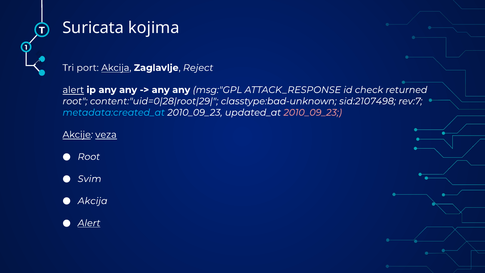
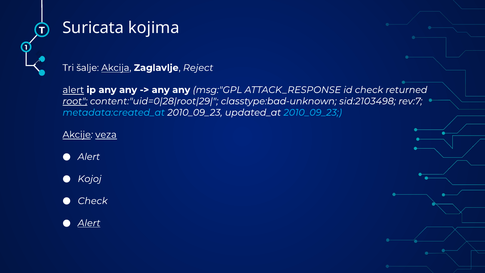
port: port -> šalje (88, 68)
root underline: none -> present (75, 101)
sid:2107498: sid:2107498 -> sid:2103498 (368, 101)
2010_09_23 colour: pink -> light blue (313, 112)
Root: Root -> Alert (89, 157)
Svim: Svim -> Kojoj (90, 179)
Akcija: Akcija -> Check (93, 201)
